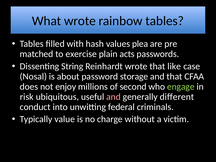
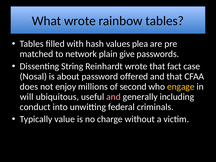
exercise: exercise -> network (81, 54)
acts: acts -> give (127, 54)
like: like -> fact (174, 66)
storage: storage -> offered (134, 76)
engage colour: light green -> yellow (181, 87)
risk: risk -> will (27, 97)
different: different -> including (177, 97)
